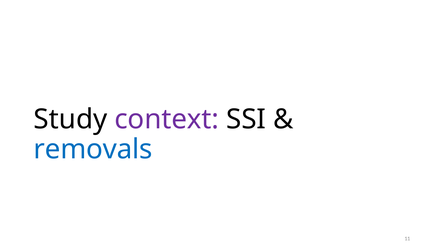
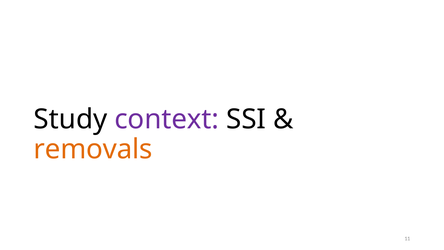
removals colour: blue -> orange (93, 149)
